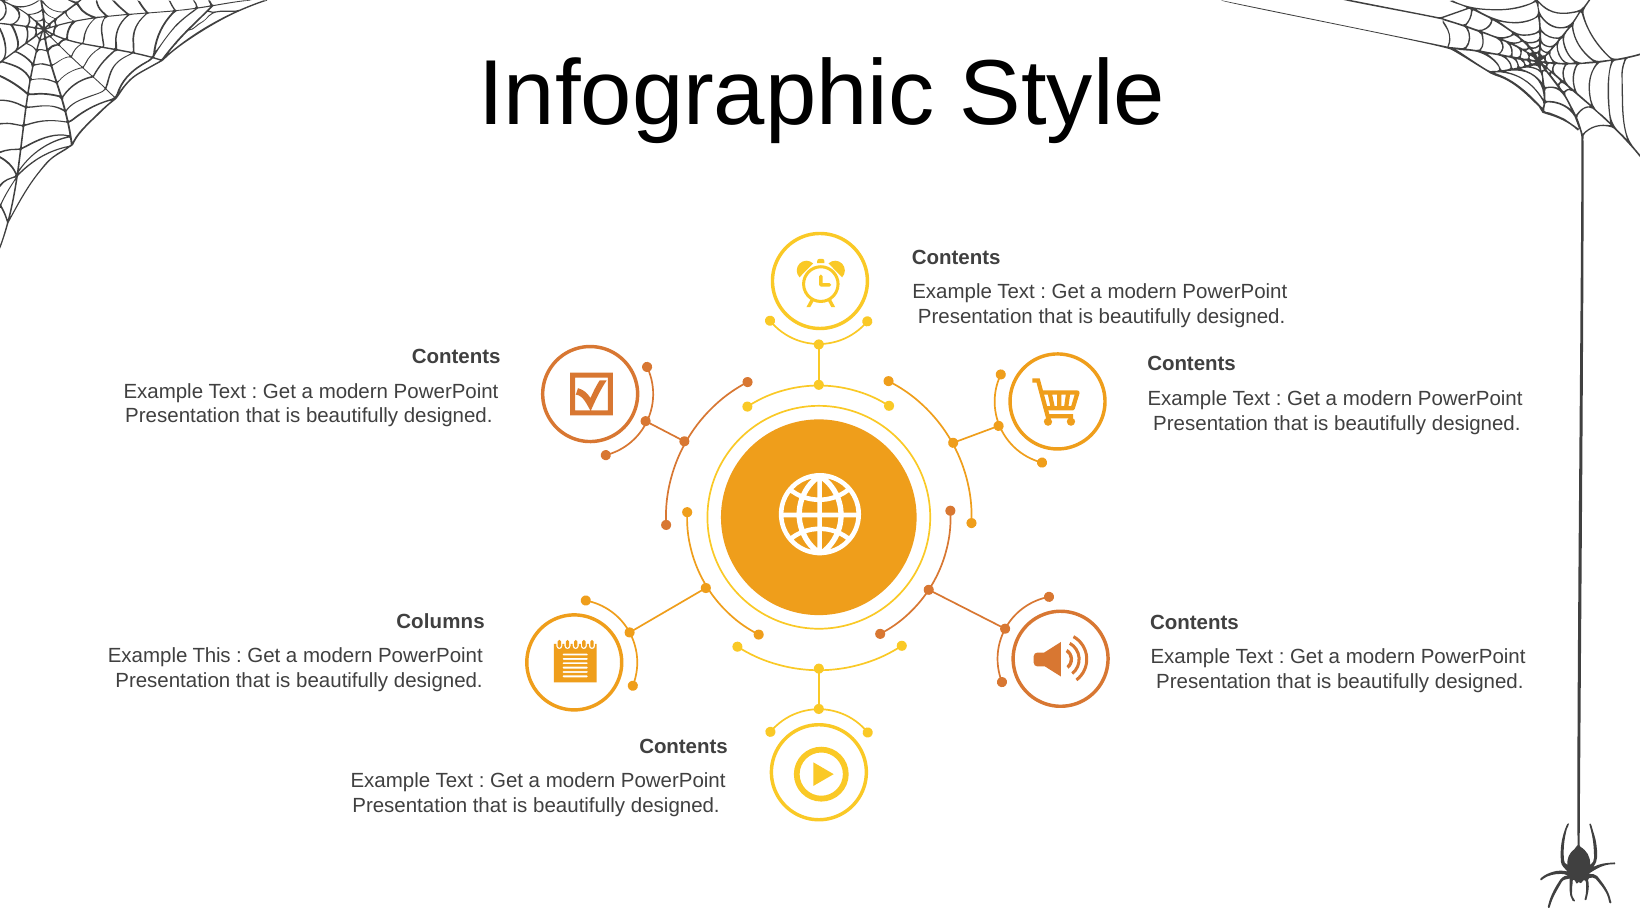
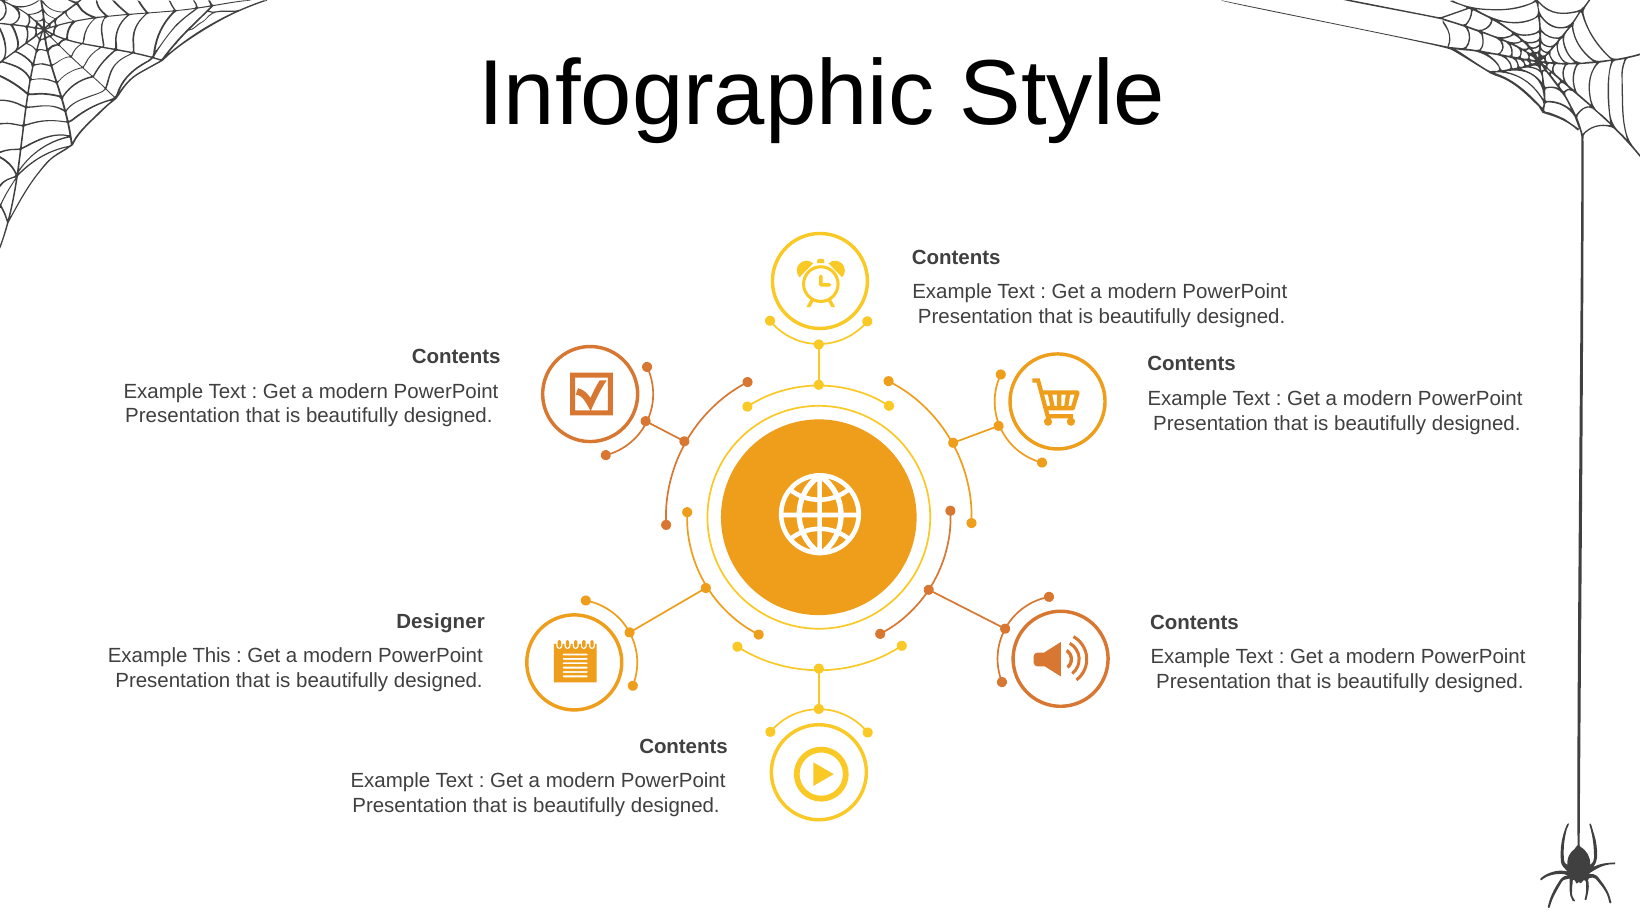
Columns: Columns -> Designer (441, 621)
